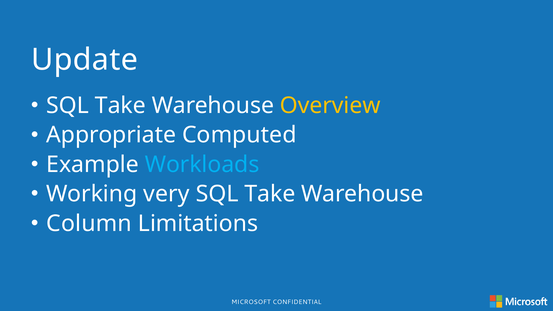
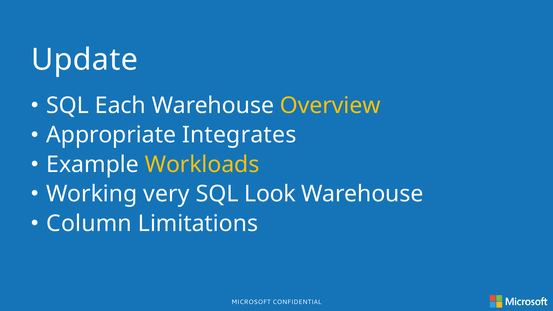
Take: Take -> Each (120, 106)
Computed: Computed -> Integrates (239, 135)
Workloads colour: light blue -> yellow (202, 165)
Take: Take -> Look (270, 194)
